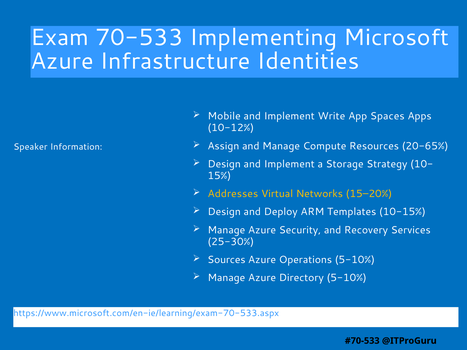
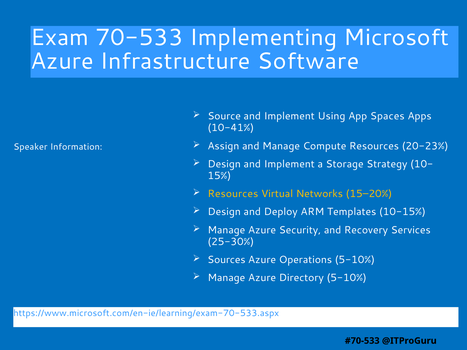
Identities: Identities -> Software (308, 61)
Mobile: Mobile -> Source (224, 116)
Write: Write -> Using (331, 116)
10-12%: 10-12% -> 10-41% (231, 128)
20-65%: 20-65% -> 20-23% (425, 146)
Addresses: Addresses -> Resources (233, 194)
